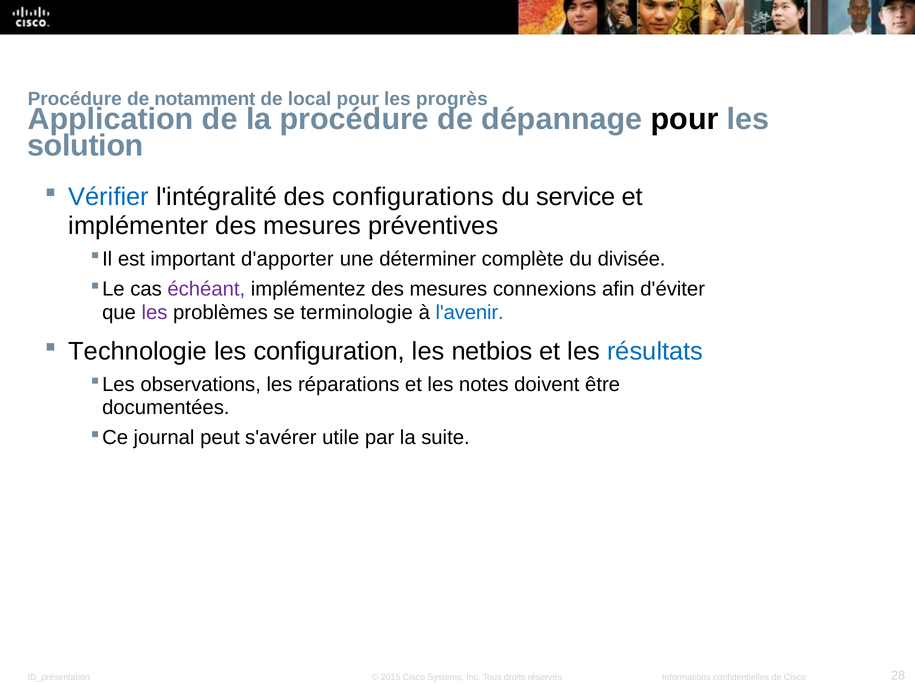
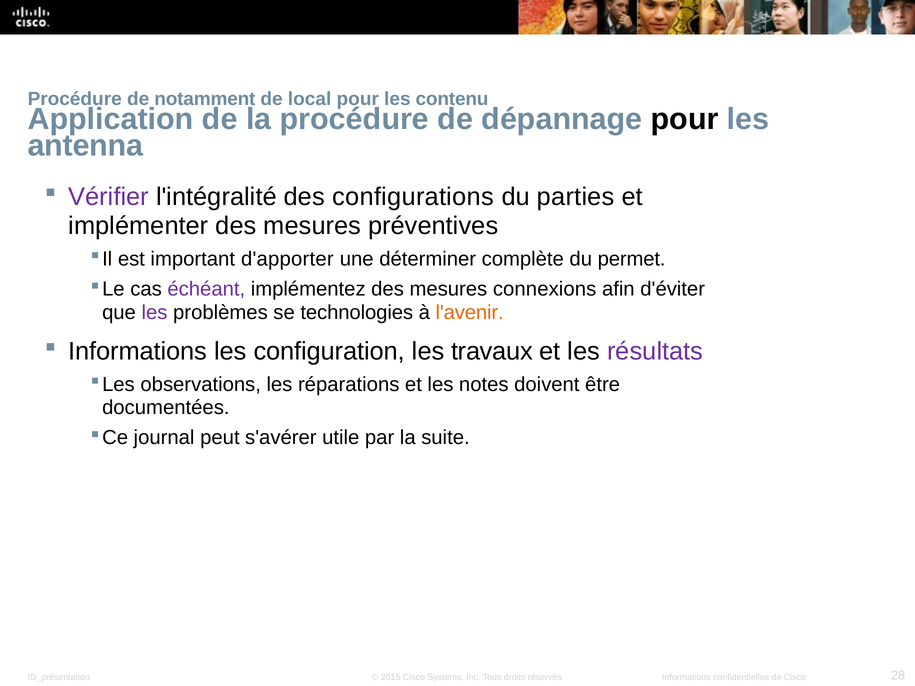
progrès: progrès -> contenu (452, 99)
solution: solution -> antenna (85, 146)
Vérifier colour: blue -> purple (109, 197)
service: service -> parties (576, 197)
divisée: divisée -> permet (632, 259)
terminologie: terminologie -> technologies (357, 312)
l'avenir colour: blue -> orange (470, 312)
Technologie: Technologie -> Informations (138, 351)
netbios: netbios -> travaux (492, 351)
résultats colour: blue -> purple (655, 351)
